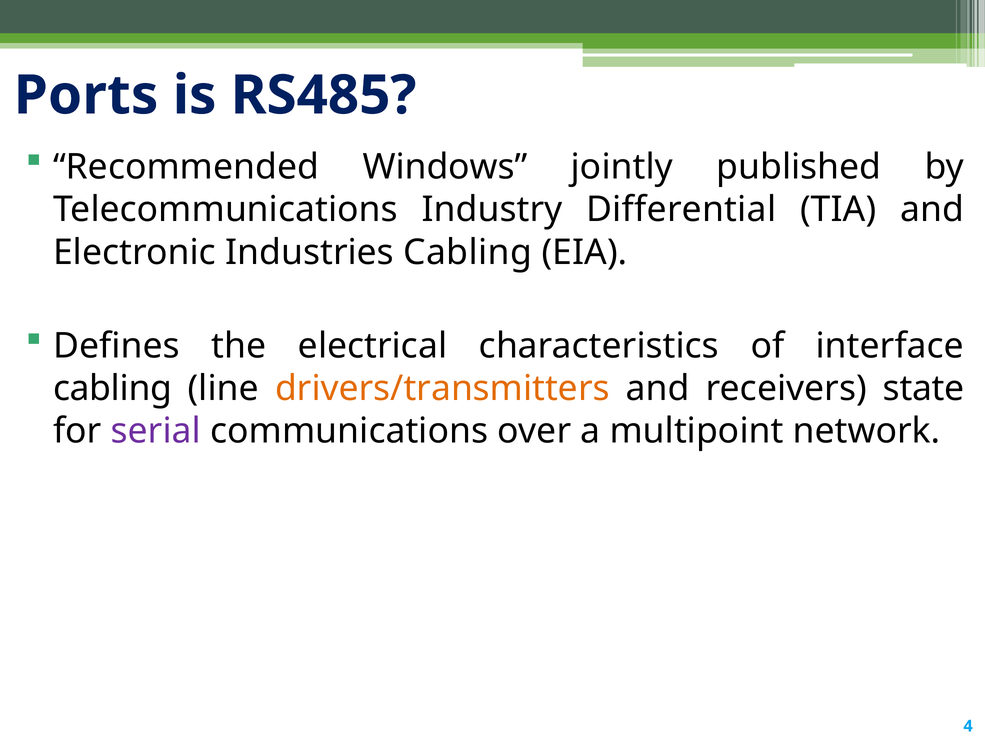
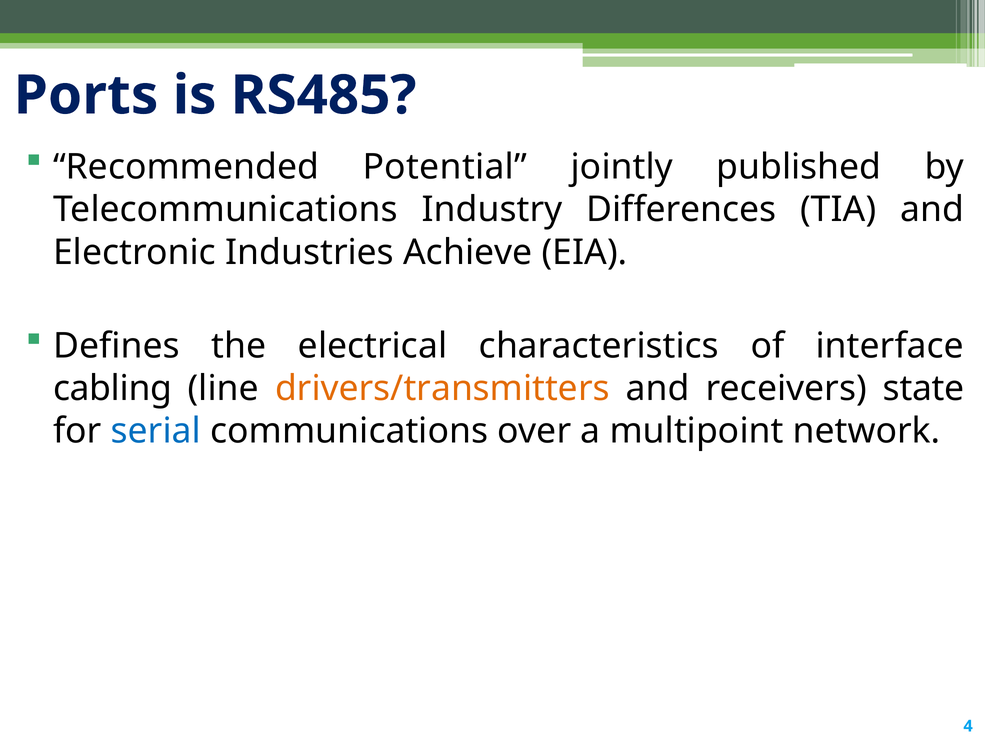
Windows: Windows -> Potential (445, 167)
Differential: Differential -> Differences (681, 210)
Industries Cabling: Cabling -> Achieve (468, 252)
serial colour: purple -> blue (156, 431)
